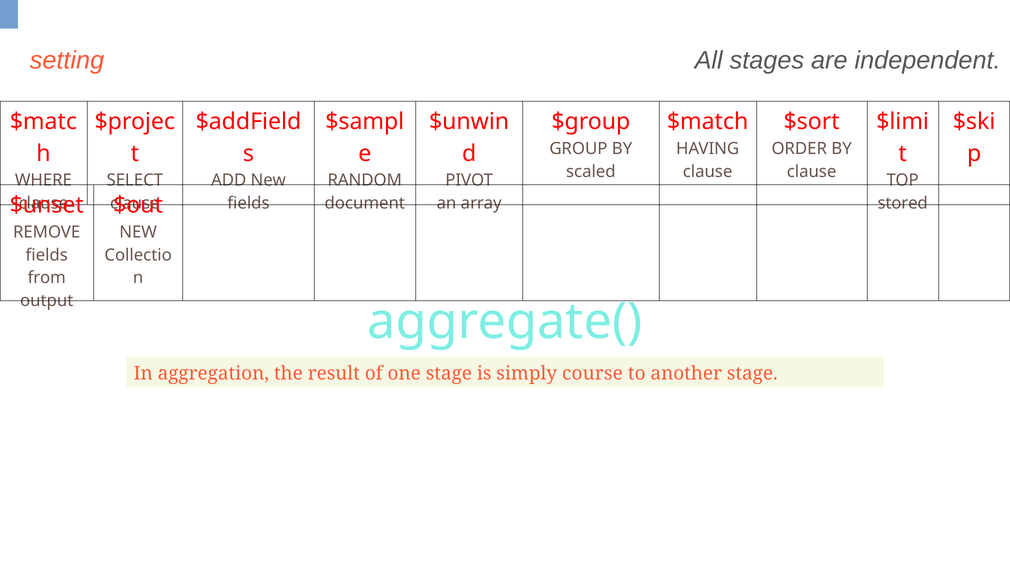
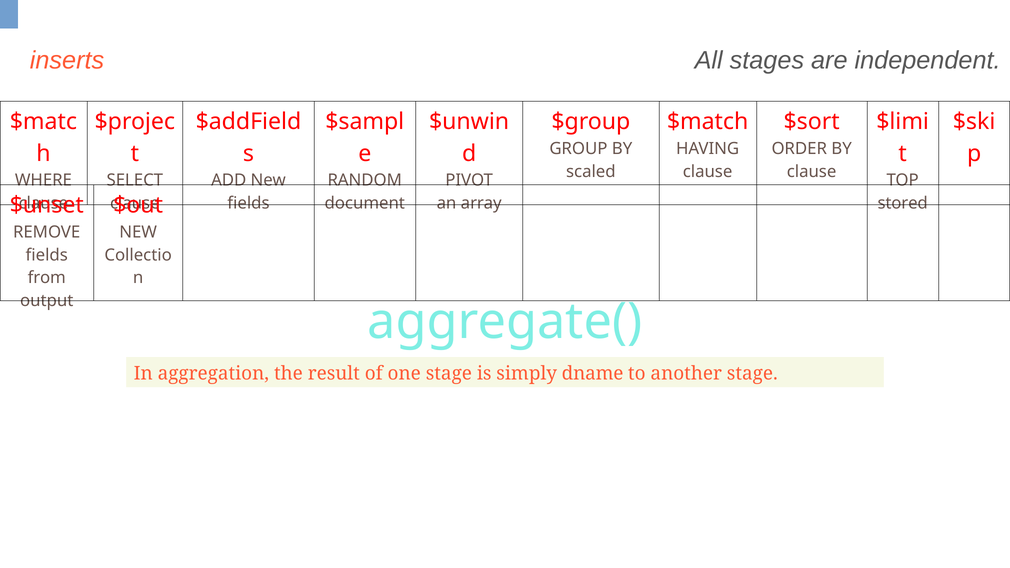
setting: setting -> inserts (67, 61)
course: course -> dname (593, 374)
